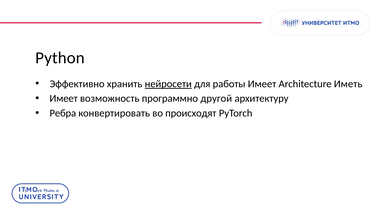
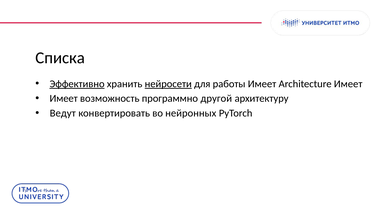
Python: Python -> Списка (60, 58)
Эффективно underline: none -> present (77, 84)
Architecture Иметь: Иметь -> Имеет (348, 84)
Ребра: Ребра -> Ведут (63, 114)
происходят: происходят -> нейронных (191, 114)
